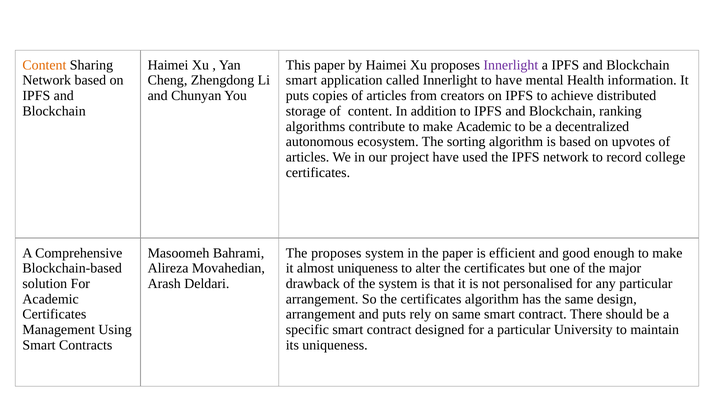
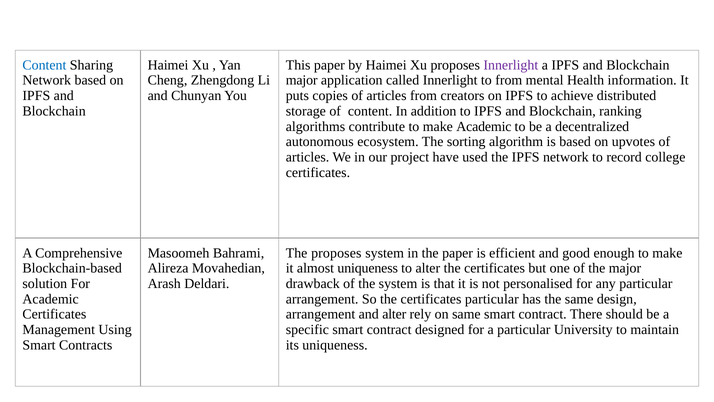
Content colour: orange -> blue (44, 65)
smart: smart -> major (302, 80)
to have: have -> from (509, 80)
certificates algorithm: algorithm -> particular (492, 299)
and puts: puts -> alter (394, 314)
